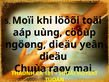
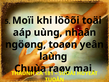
cöôùp: cöôùp -> nhaân (81, 32)
ngöøng dieäu: dieäu -> toaøn (63, 44)
dieäu: dieäu -> laùng (53, 56)
